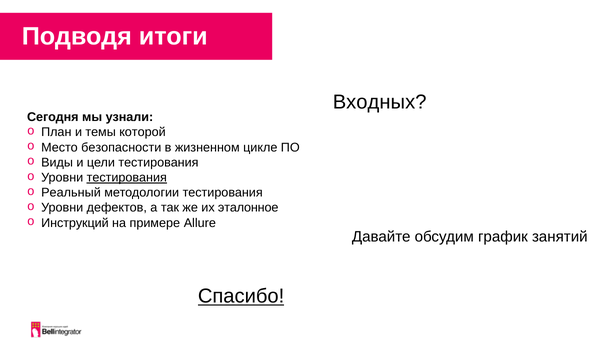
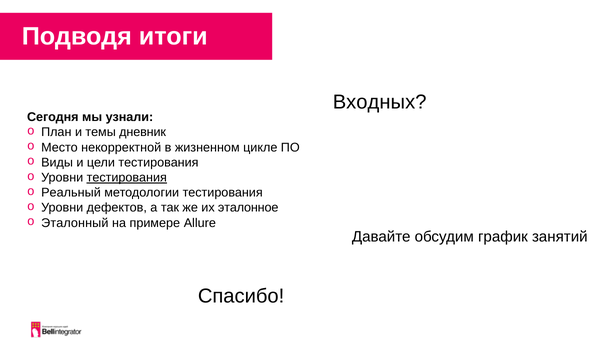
которой: которой -> дневник (143, 132)
безопасности: безопасности -> некорректной (121, 147)
Инструкций: Инструкций -> Эталонный (75, 223)
Спасибо underline: present -> none (241, 297)
